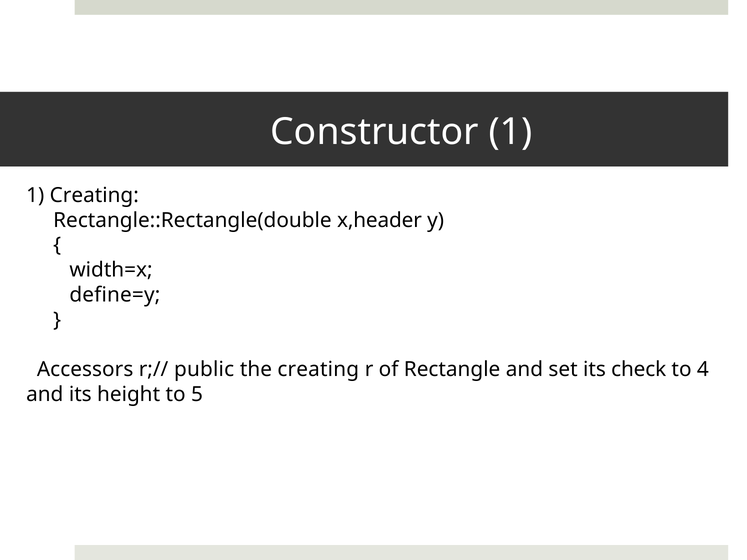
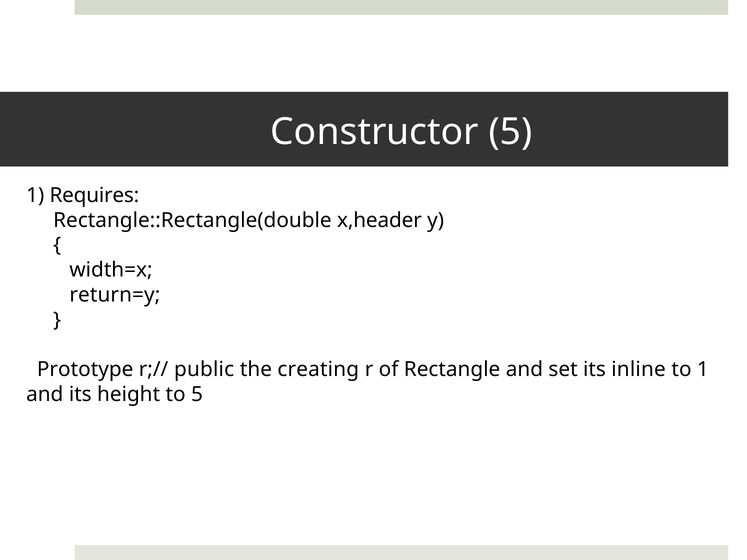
Constructor 1: 1 -> 5 (511, 132)
1 Creating: Creating -> Requires (94, 195)
define=y: define=y -> return=y (115, 295)
Accessors: Accessors -> Prototype (85, 370)
check: check -> inline (639, 370)
to 4: 4 -> 1 (703, 370)
